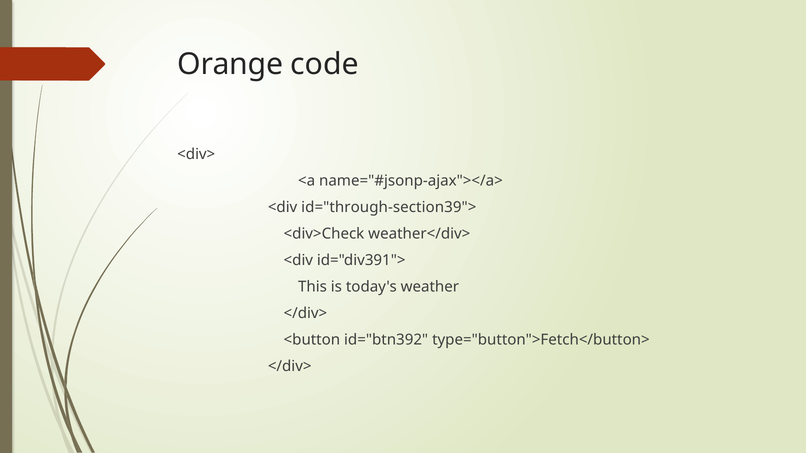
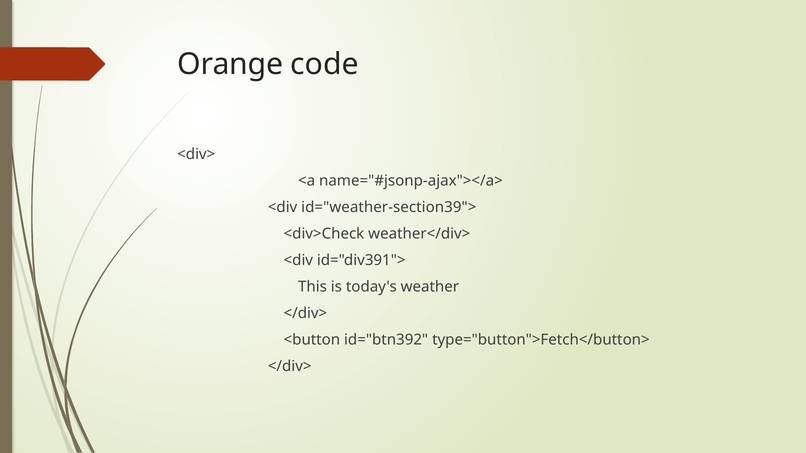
id="through-section39">: id="through-section39"> -> id="weather-section39"> (389, 207)
